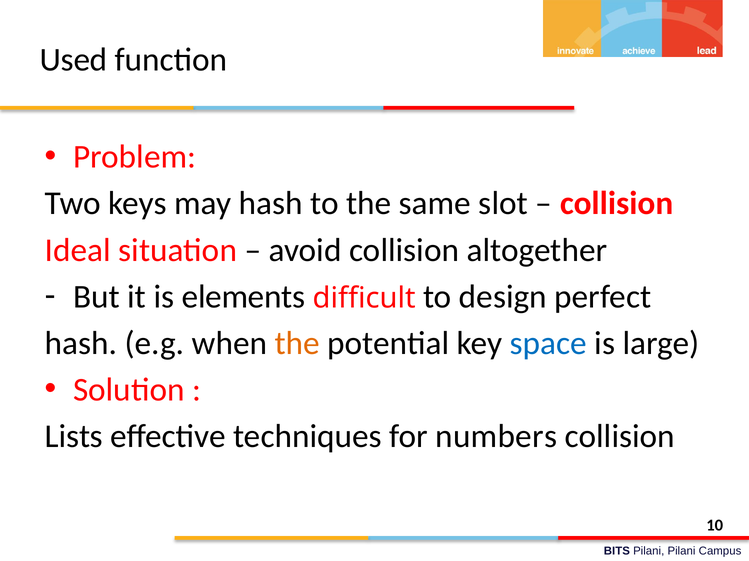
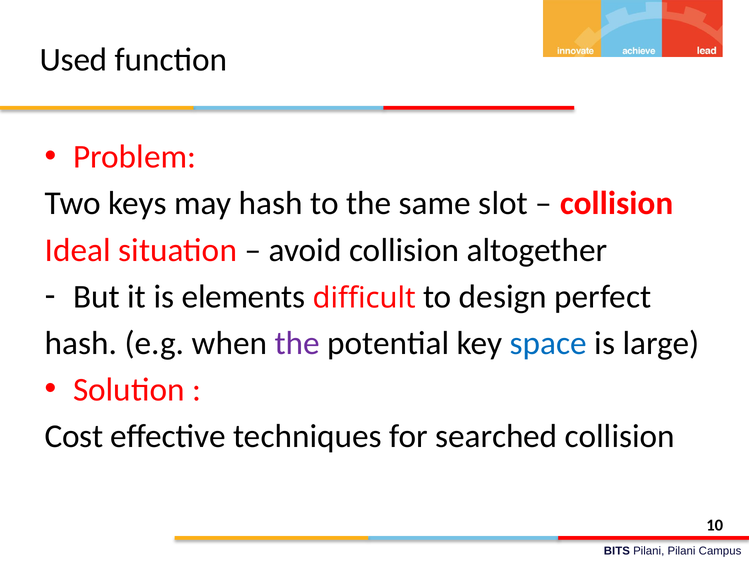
the colour: orange -> purple (297, 344)
Lists: Lists -> Cost (74, 437)
numbers: numbers -> searched (496, 437)
